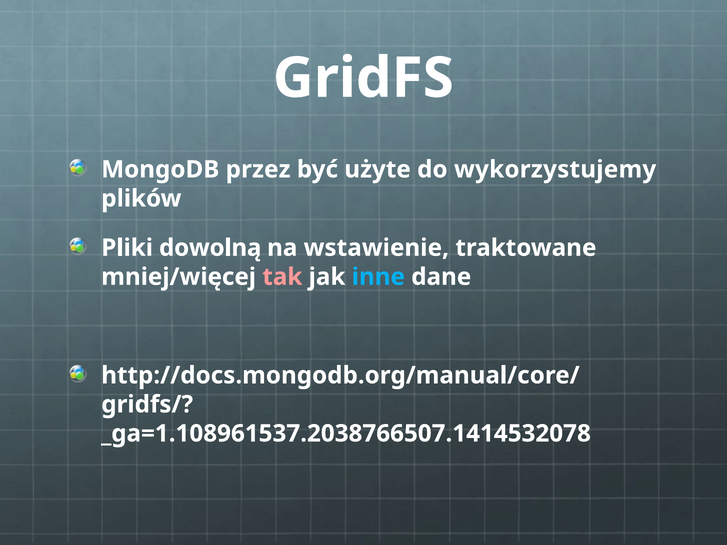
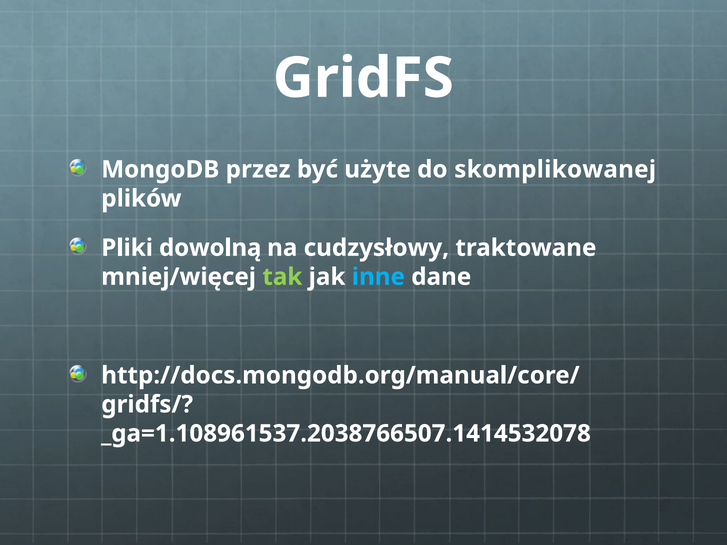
wykorzystujemy: wykorzystujemy -> skomplikowanej (555, 170)
wstawienie: wstawienie -> cudzysłowy (376, 248)
tak colour: pink -> light green (282, 277)
